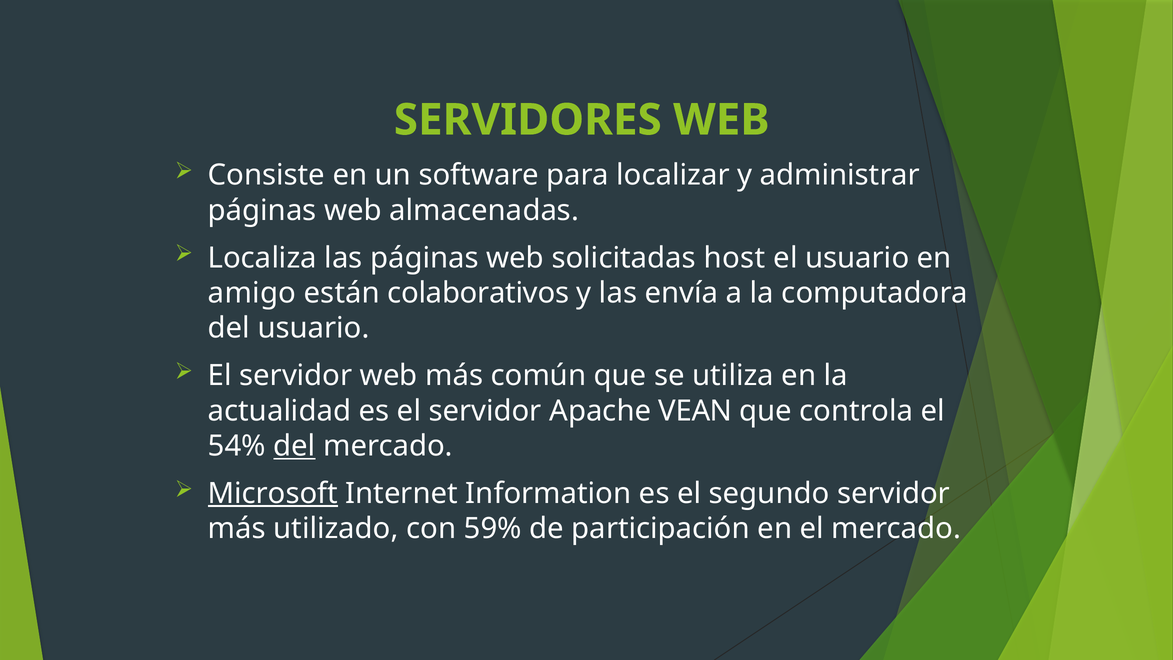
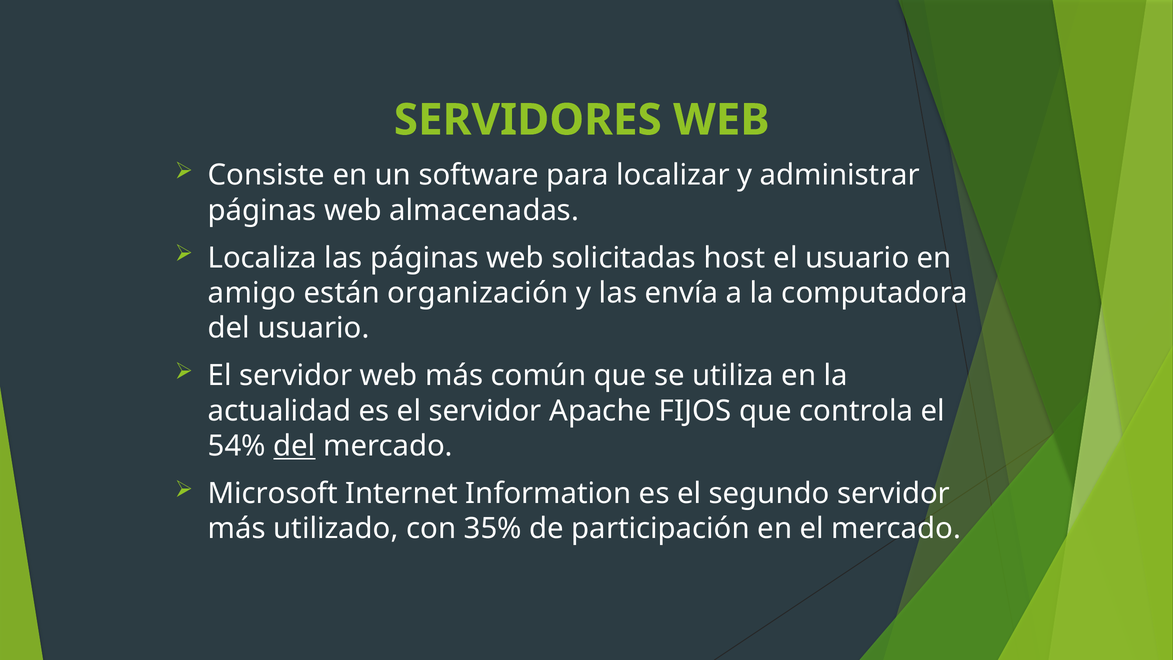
colaborativos: colaborativos -> organización (478, 293)
VEAN: VEAN -> FIJOS (695, 411)
Microsoft underline: present -> none (273, 493)
59%: 59% -> 35% (493, 529)
